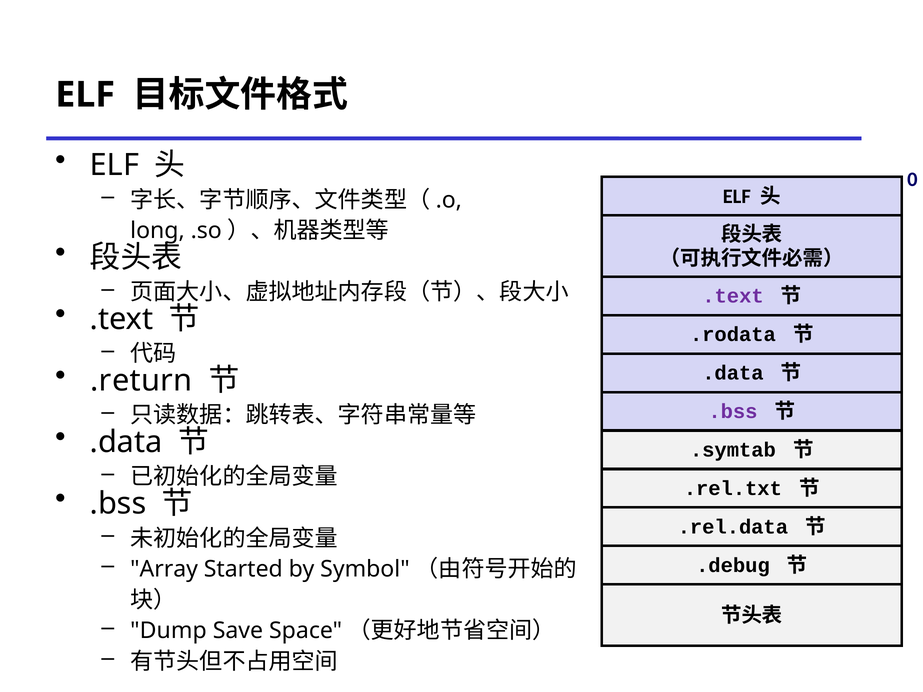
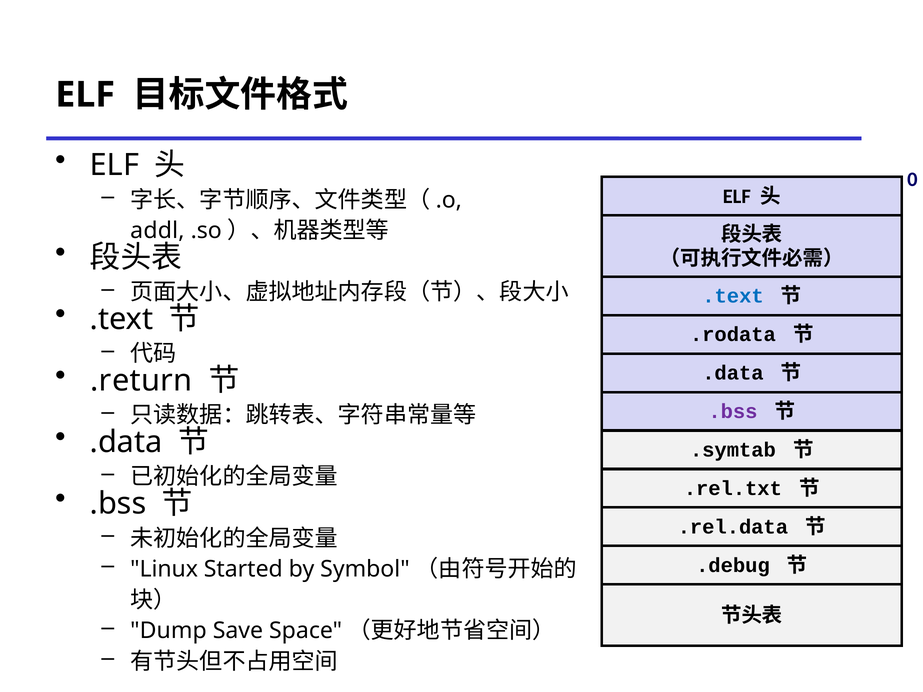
long: long -> addl (157, 231)
.text colour: purple -> blue (733, 296)
Array: Array -> Linux (164, 569)
